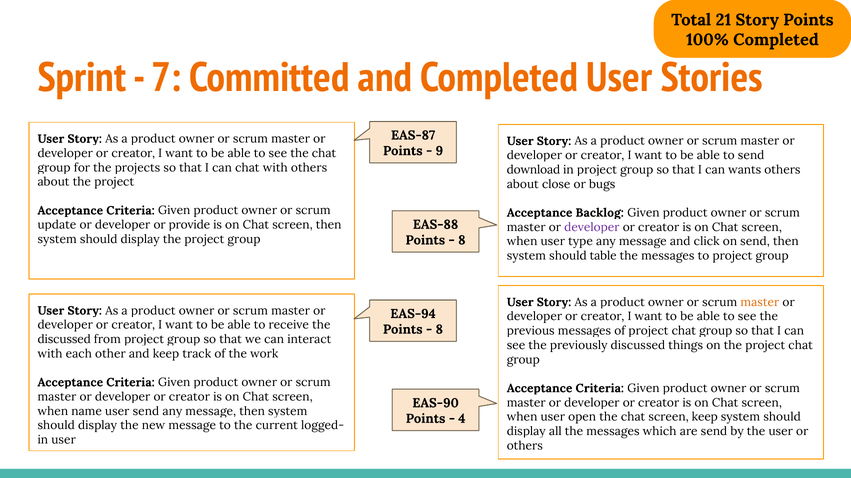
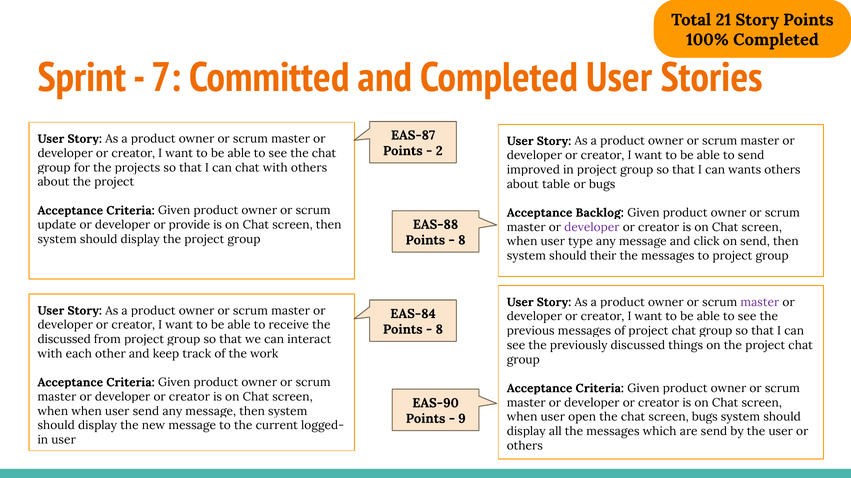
9: 9 -> 2 (439, 151)
download: download -> improved (533, 170)
close: close -> table (556, 184)
table: table -> their (603, 256)
master colour: orange -> purple (760, 303)
EAS-94: EAS-94 -> EAS-84 (413, 314)
when name: name -> when (87, 412)
screen keep: keep -> bugs (705, 418)
4: 4 -> 9 (462, 419)
